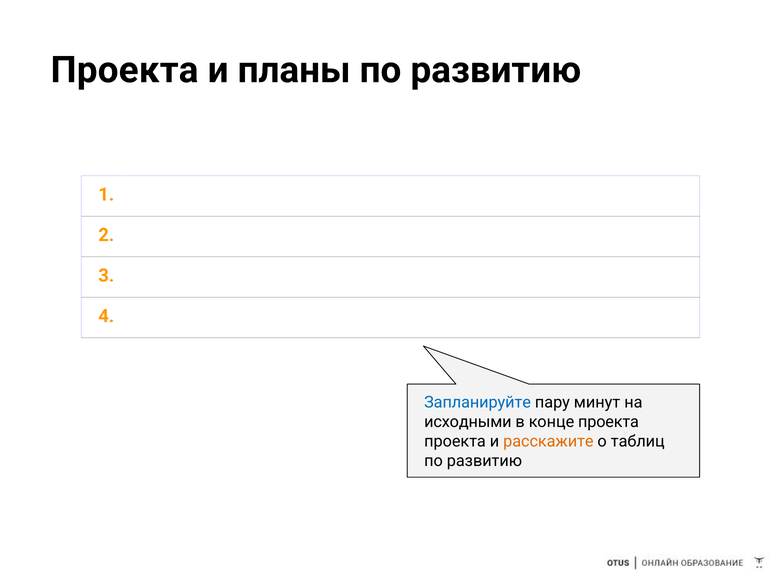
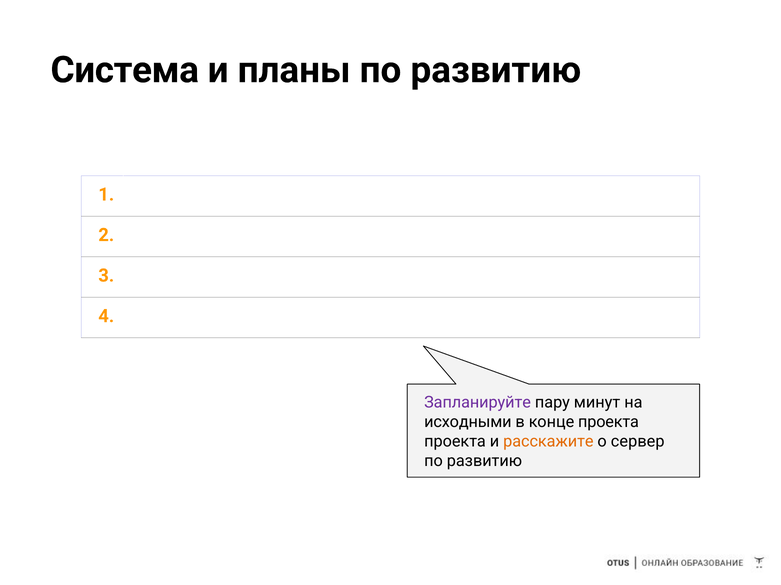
Проекта: Проекта -> Система (125, 70)
Запланируйте colour: blue -> purple (478, 403)
таблиц: таблиц -> сервер (638, 442)
